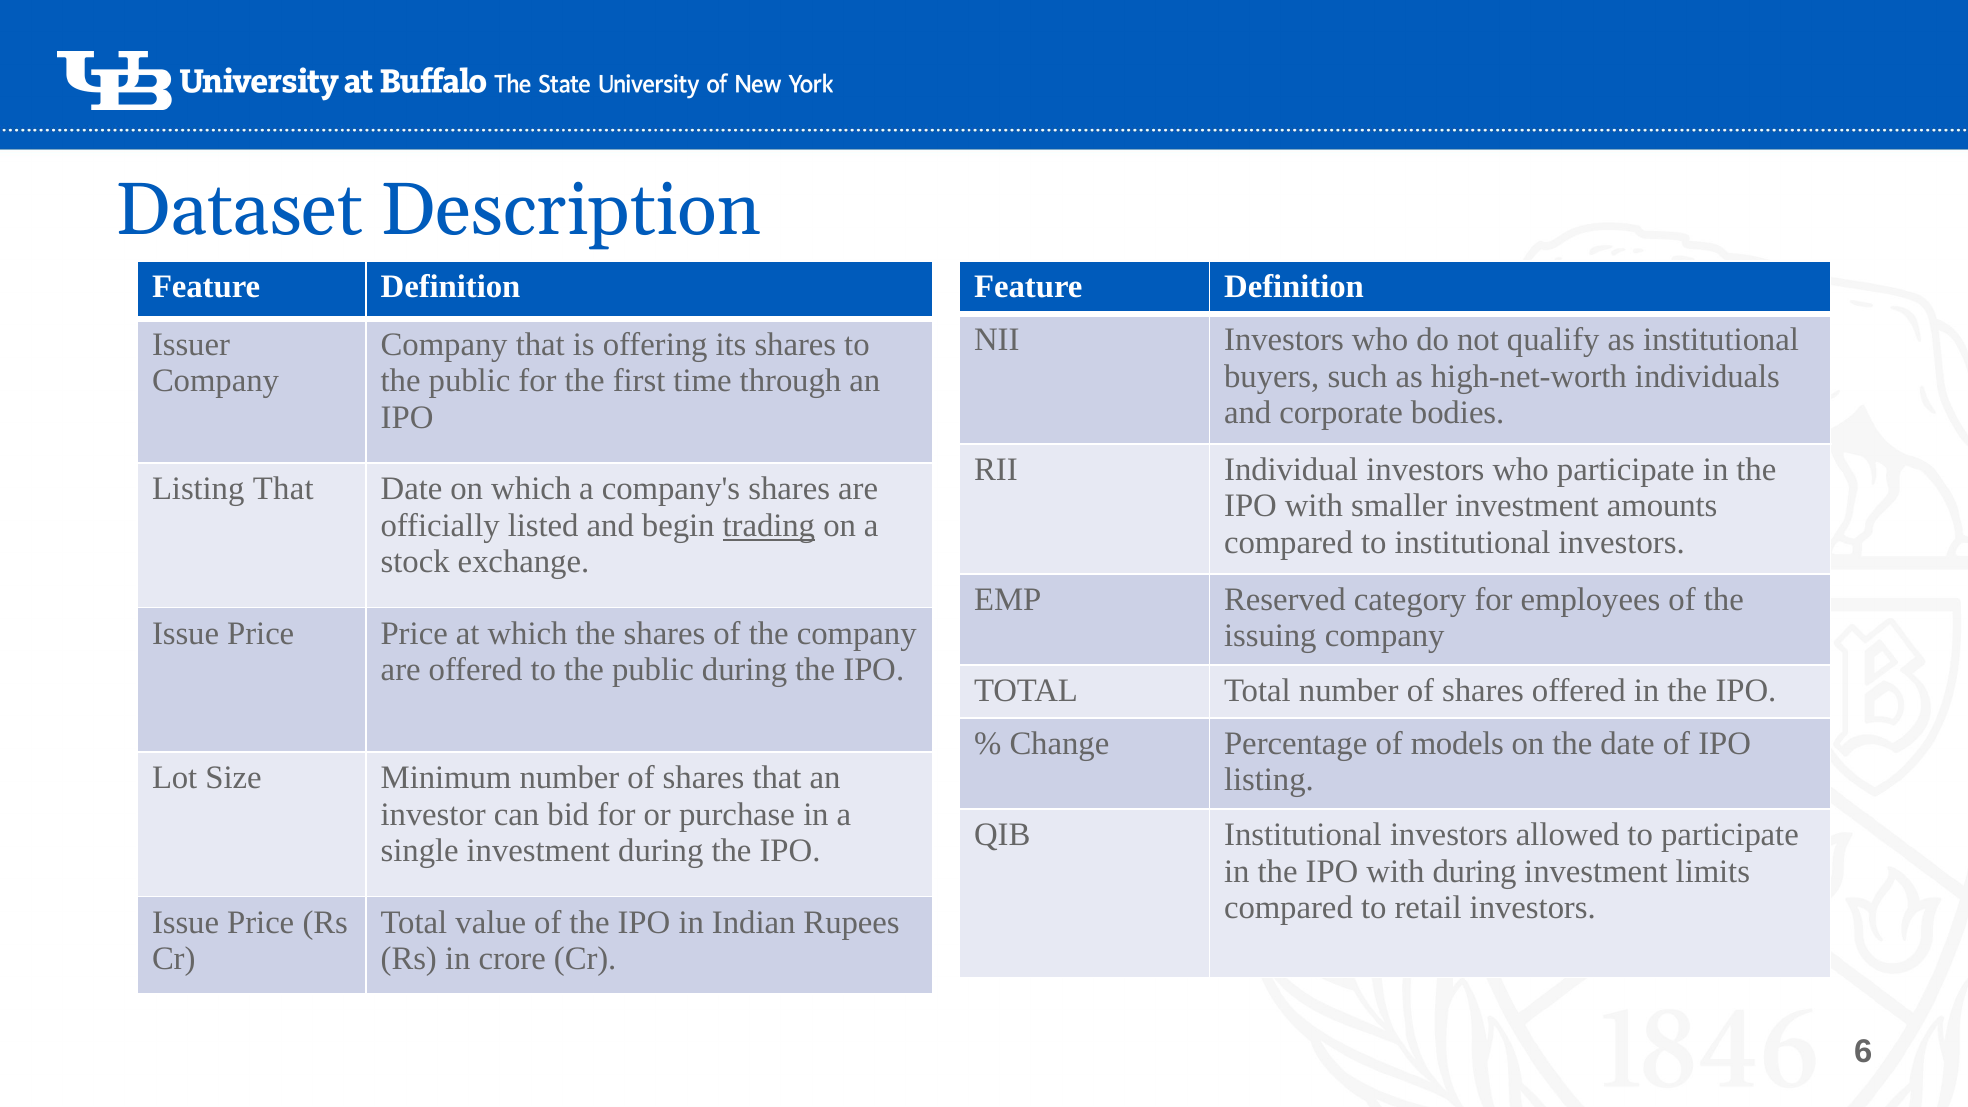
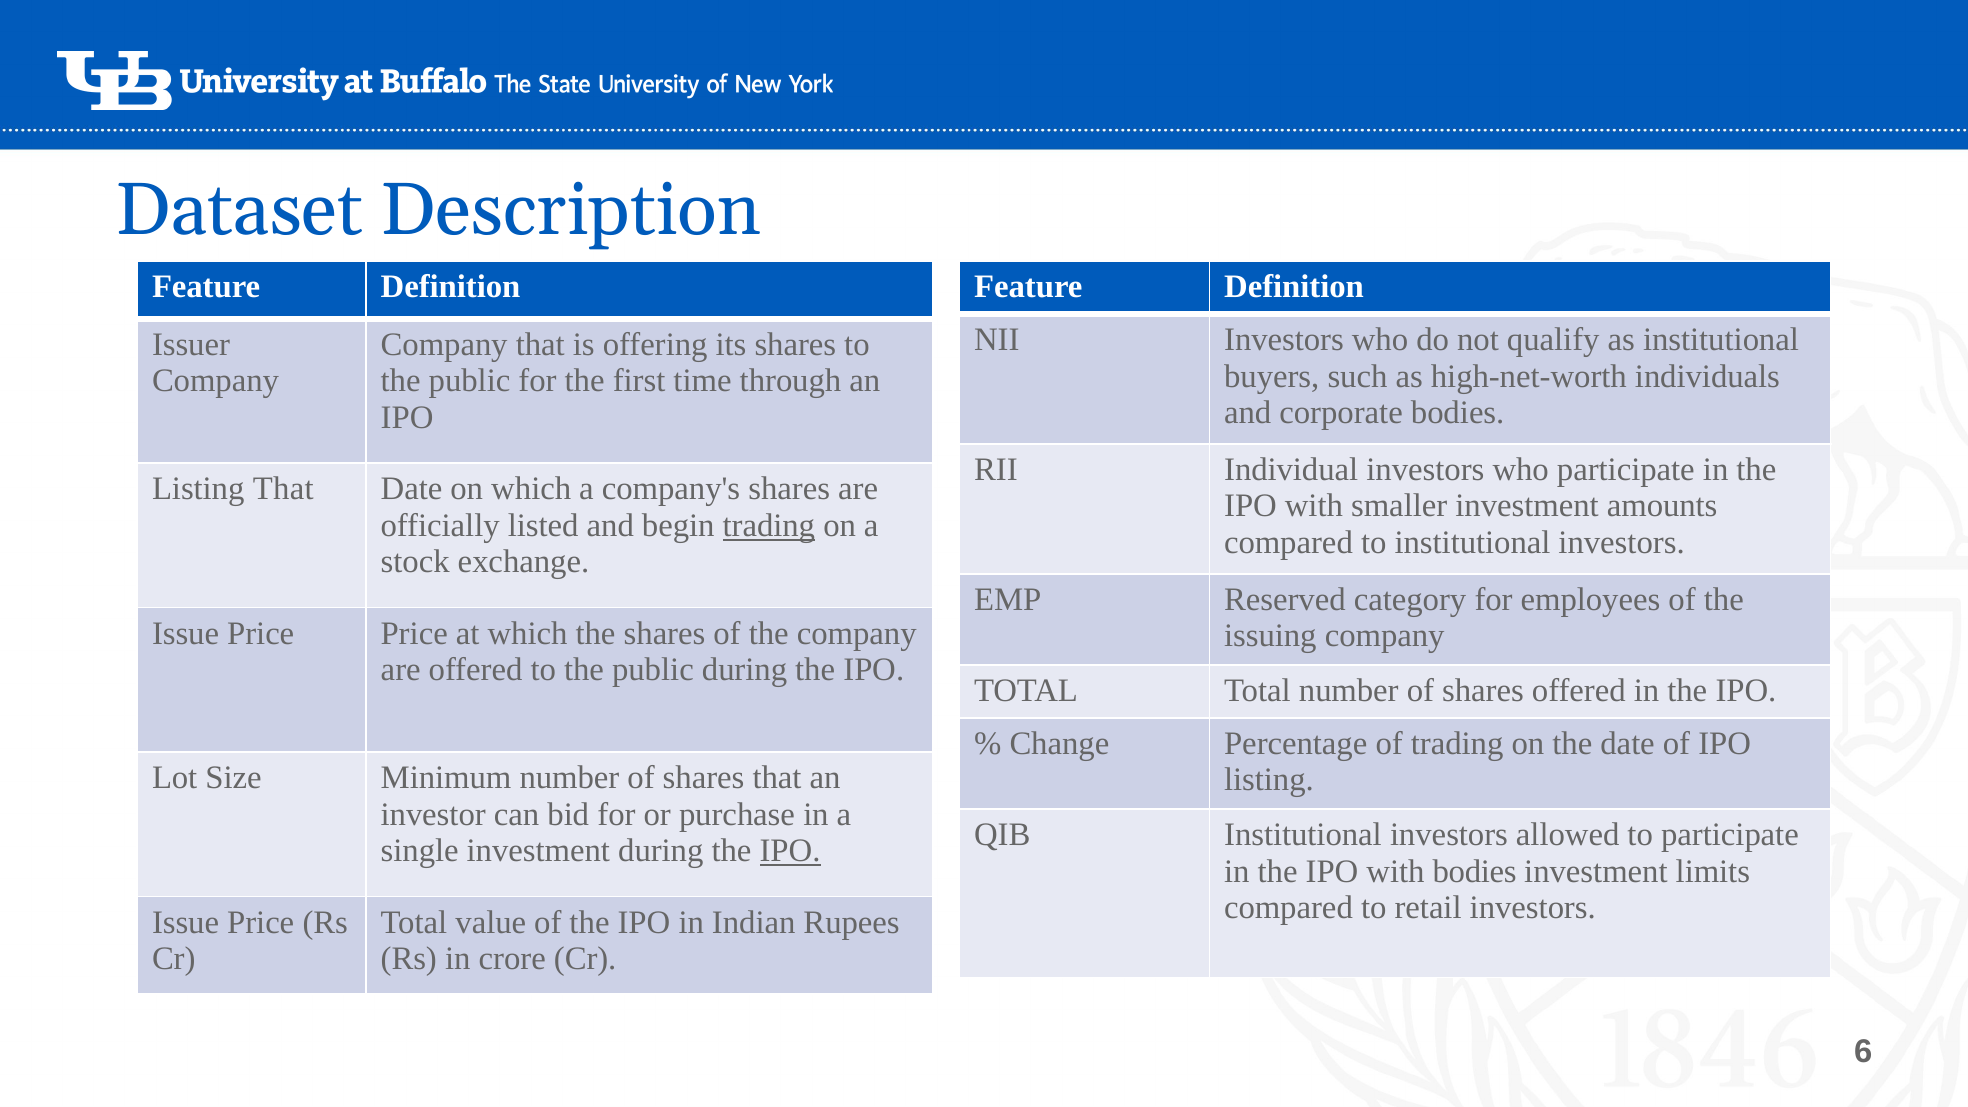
of models: models -> trading (1457, 744)
IPO underline: none -> present (790, 851)
with during: during -> bodies (1475, 872)
